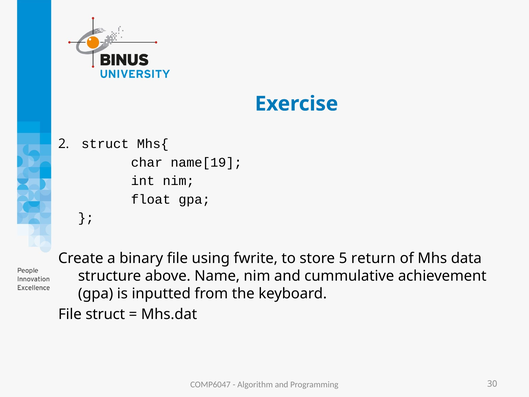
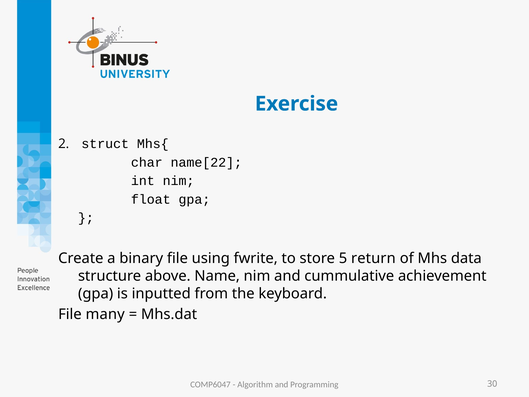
name[19: name[19 -> name[22 (206, 162)
File struct: struct -> many (105, 314)
